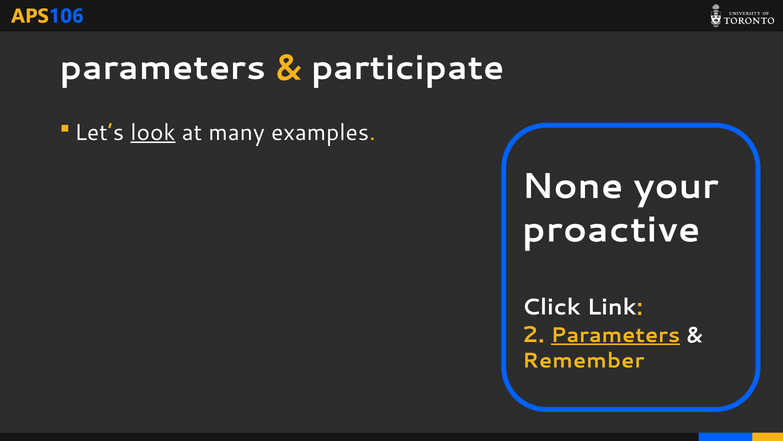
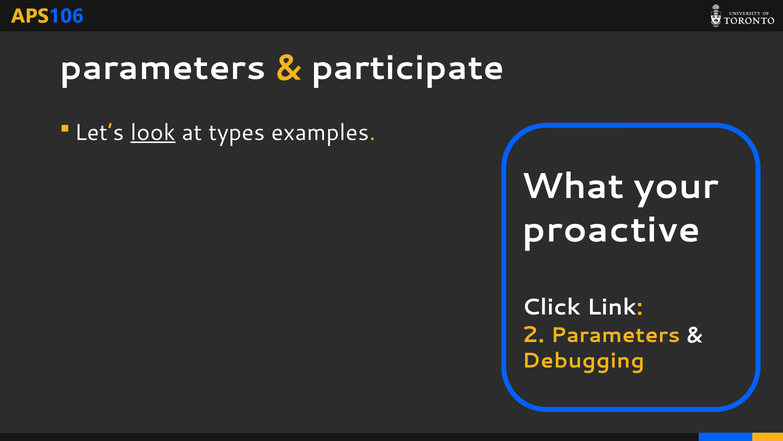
many: many -> types (237, 132)
None: None -> What (573, 186)
Parameters underline: present -> none (616, 335)
Remember: Remember -> Debugging (583, 360)
